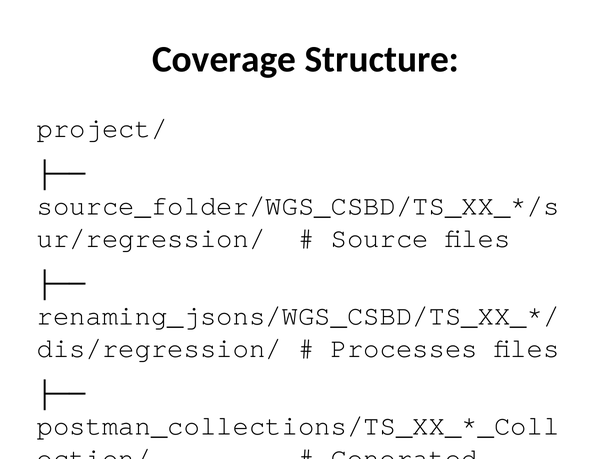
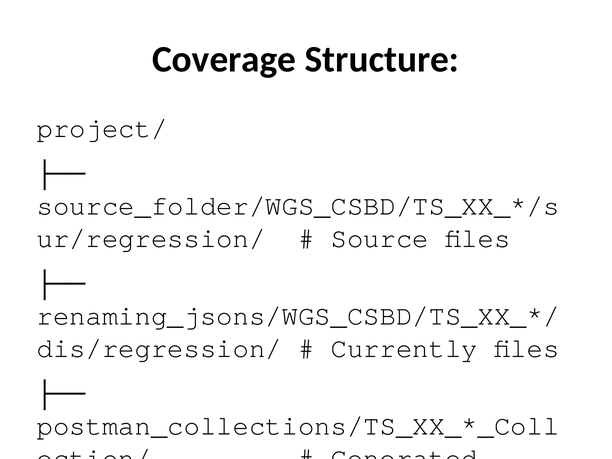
Processes: Processes -> Currently (404, 348)
